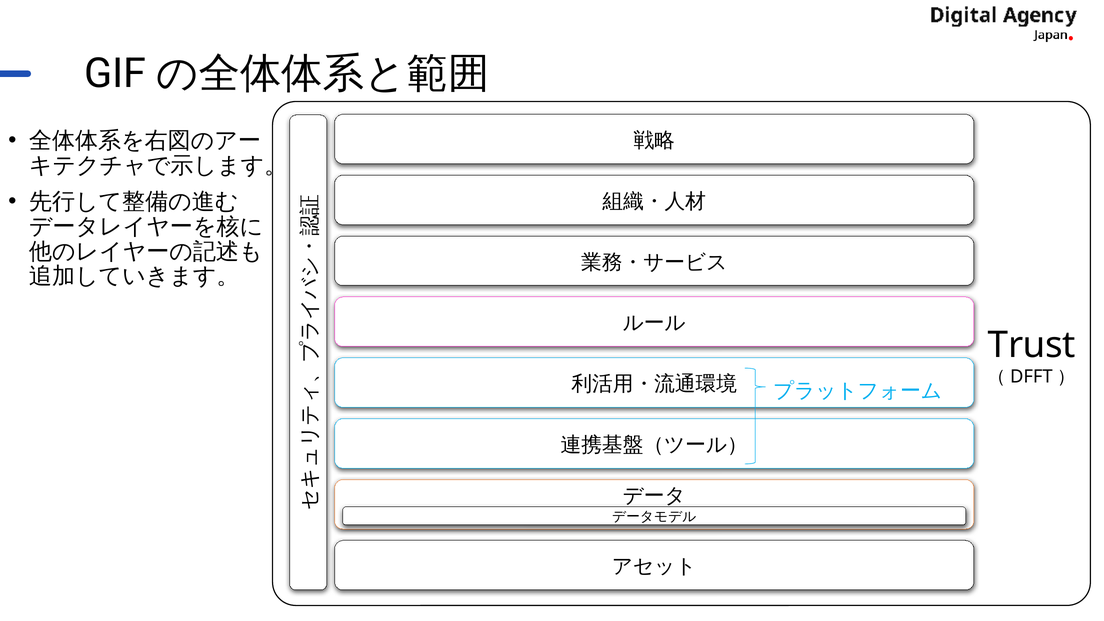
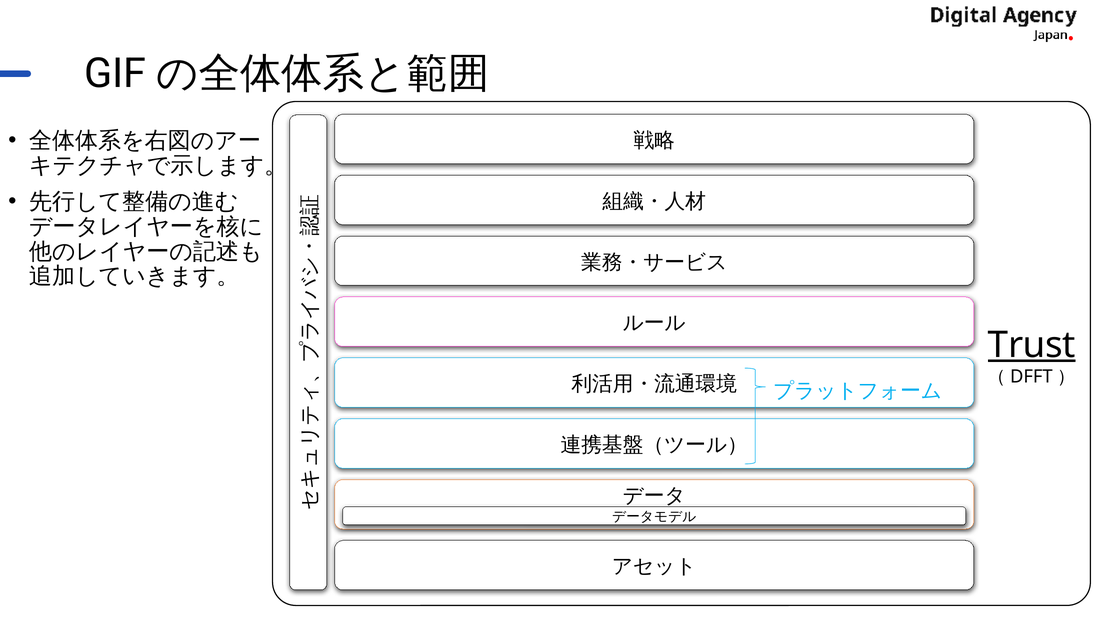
Trust underline: none -> present (1032, 345)
